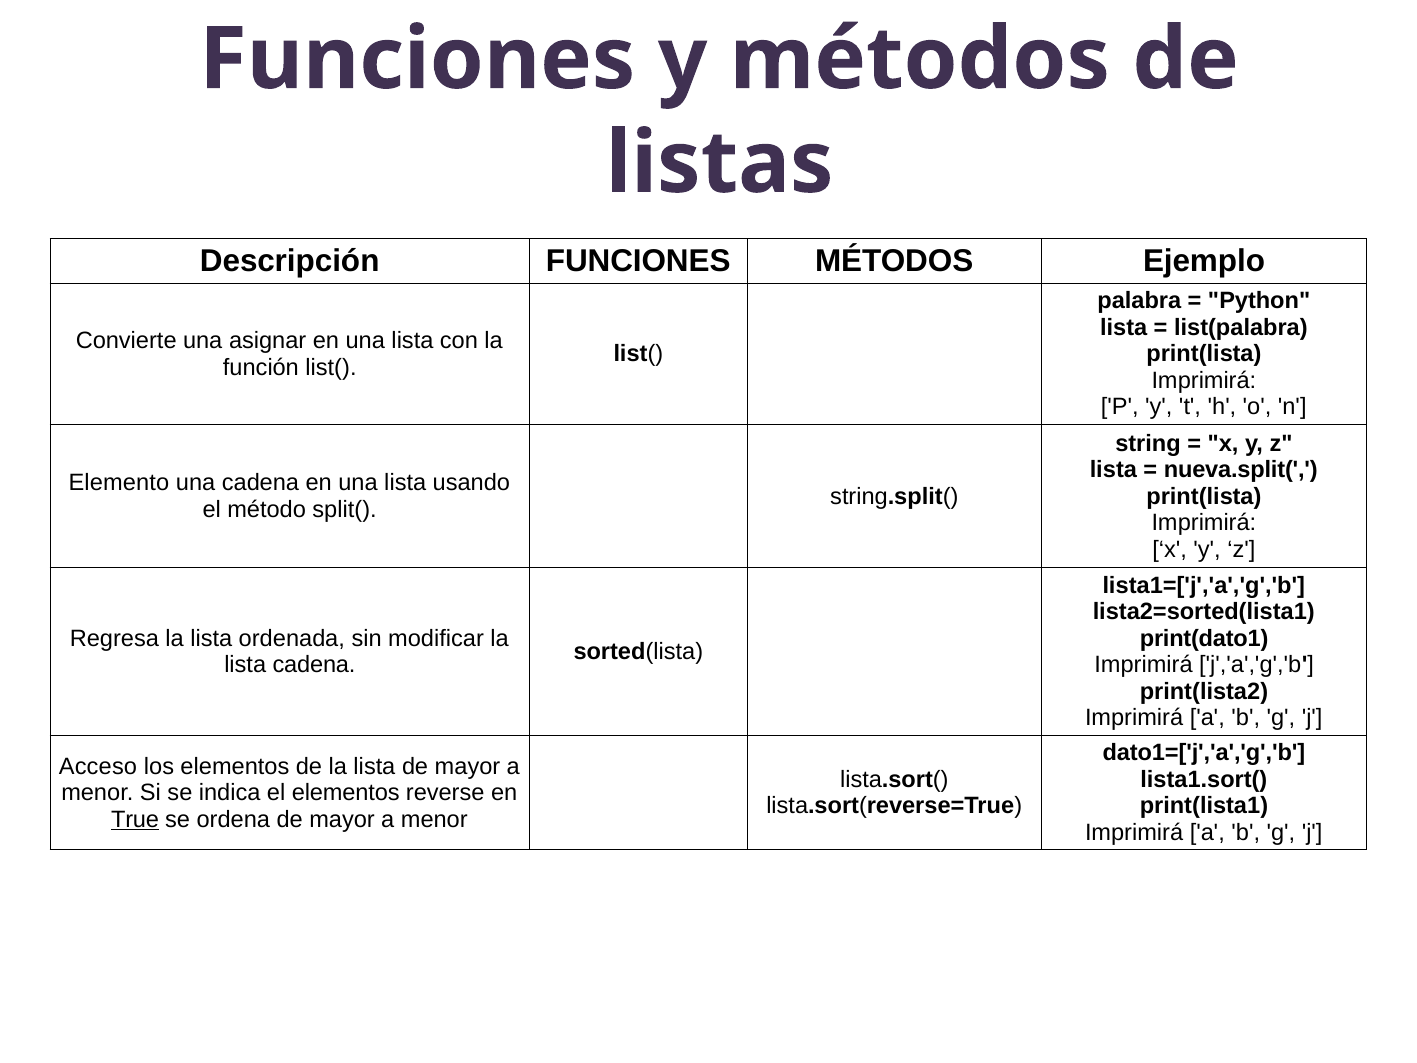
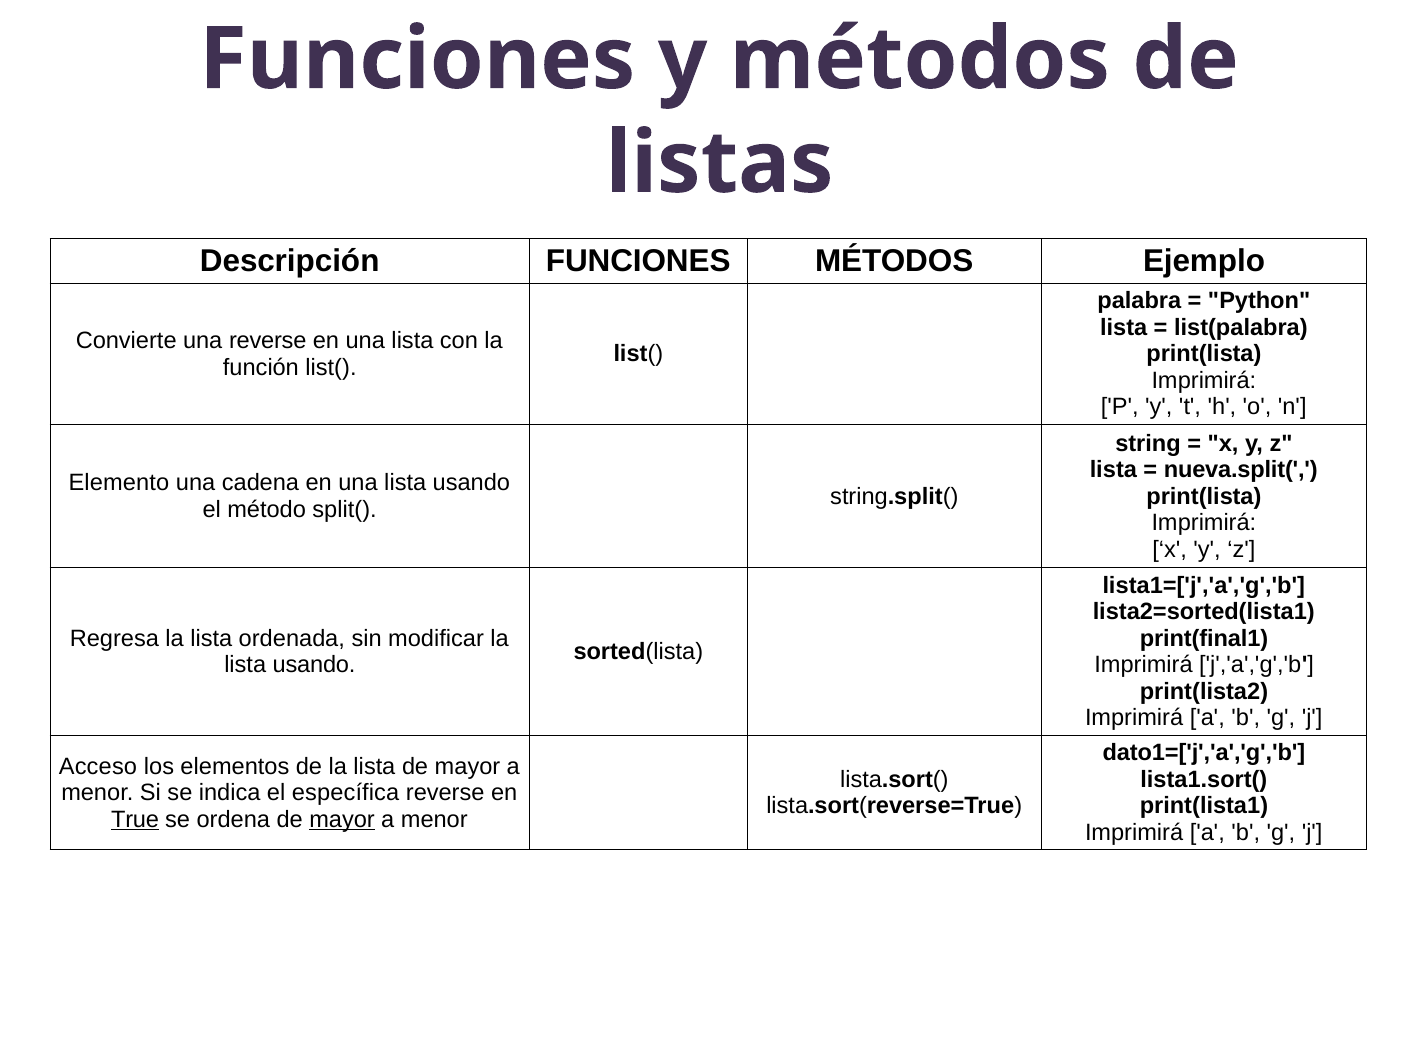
una asignar: asignar -> reverse (268, 341)
print(dato1: print(dato1 -> print(final1 (1204, 639)
cadena: cadena -> usando (314, 665)
el elementos: elementos -> específica (346, 793)
mayor underline: none -> present (342, 819)
